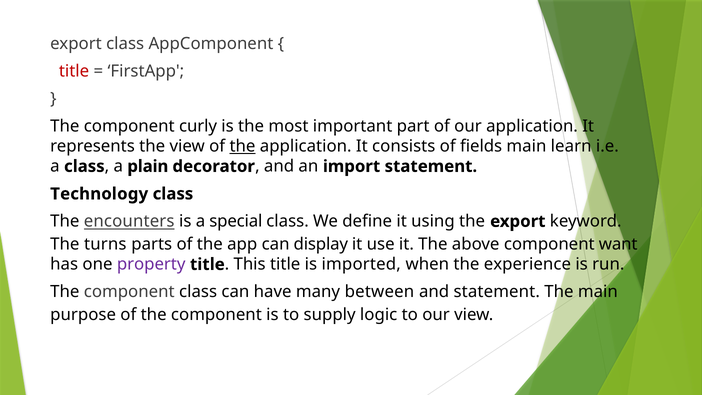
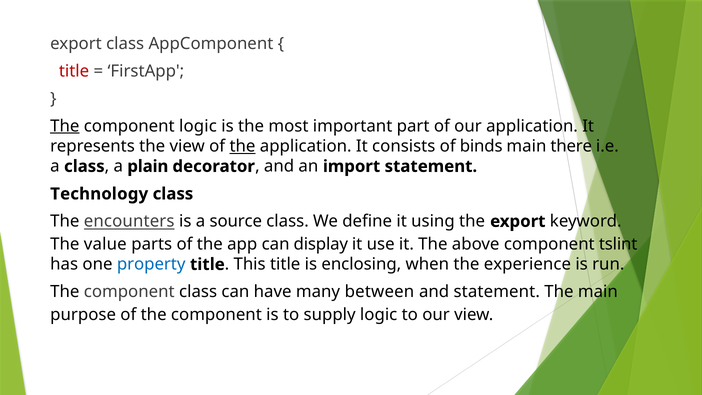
The underline: none -> present (65, 126)
component curly: curly -> logic (198, 126)
fields: fields -> binds (481, 146)
learn: learn -> there (571, 146)
special: special -> source (236, 221)
turns: turns -> value (105, 244)
want: want -> tslint (618, 244)
property colour: purple -> blue (151, 264)
imported: imported -> enclosing (361, 264)
